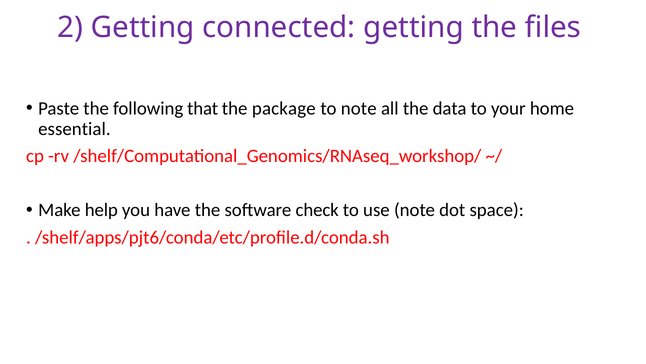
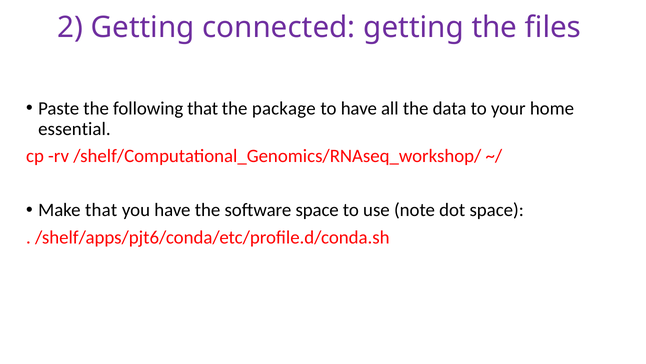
to note: note -> have (359, 108)
Make help: help -> that (101, 210)
software check: check -> space (317, 210)
